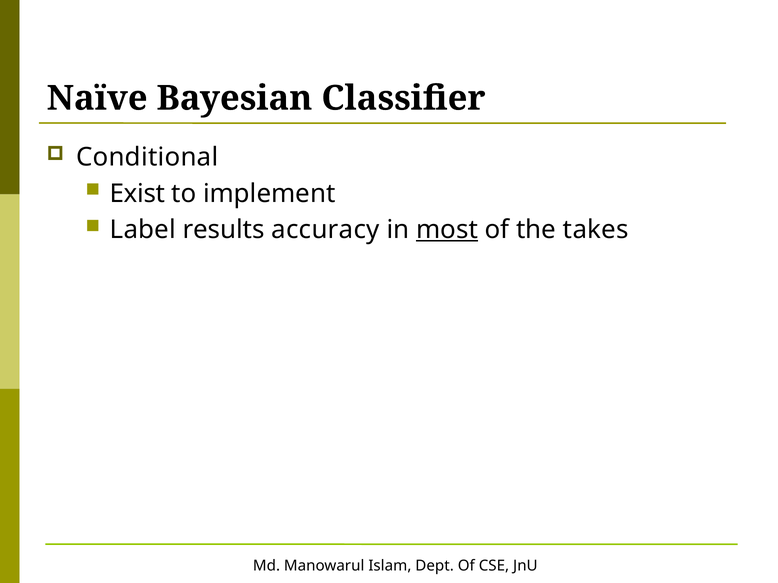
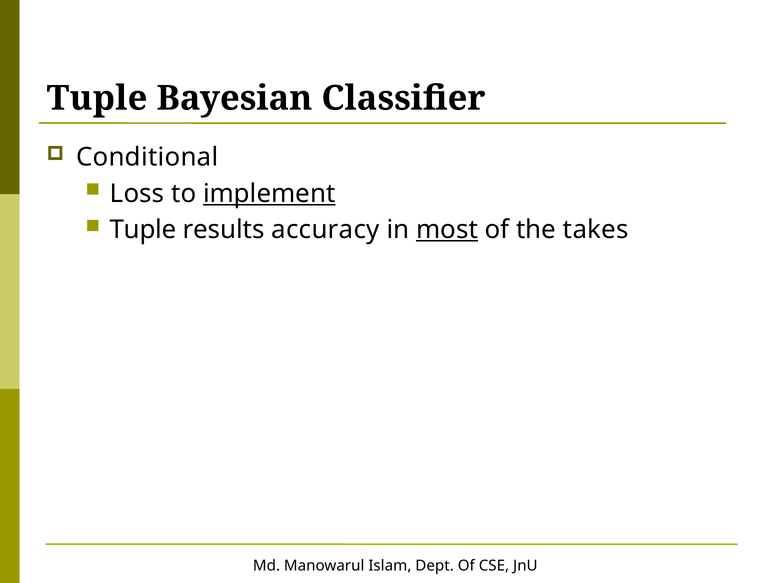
Naïve: Naïve -> Tuple (97, 98)
Exist: Exist -> Loss (137, 194)
implement underline: none -> present (269, 194)
Label: Label -> Tuple (143, 230)
